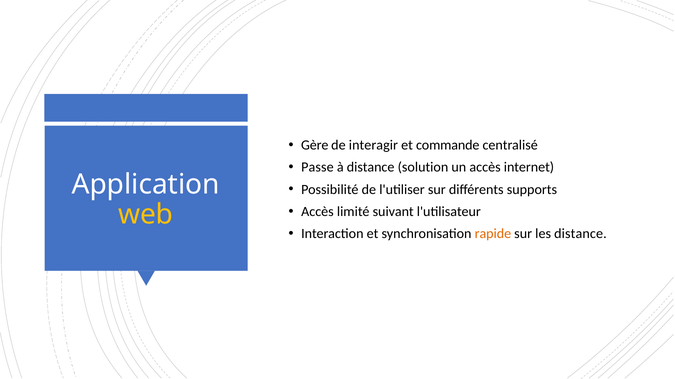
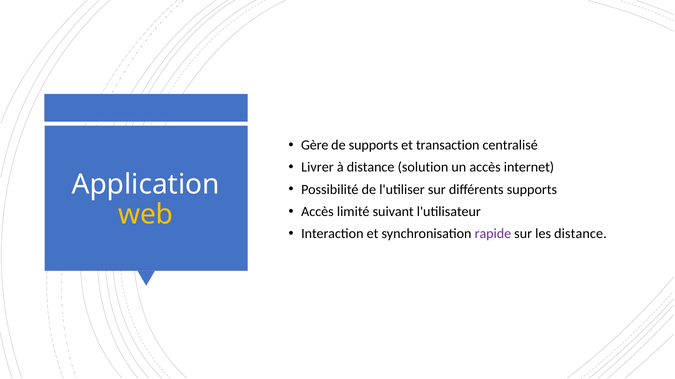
de interagir: interagir -> supports (374, 145)
commande: commande -> transaction (448, 145)
Passe: Passe -> Livrer (317, 168)
rapide colour: orange -> purple (493, 234)
